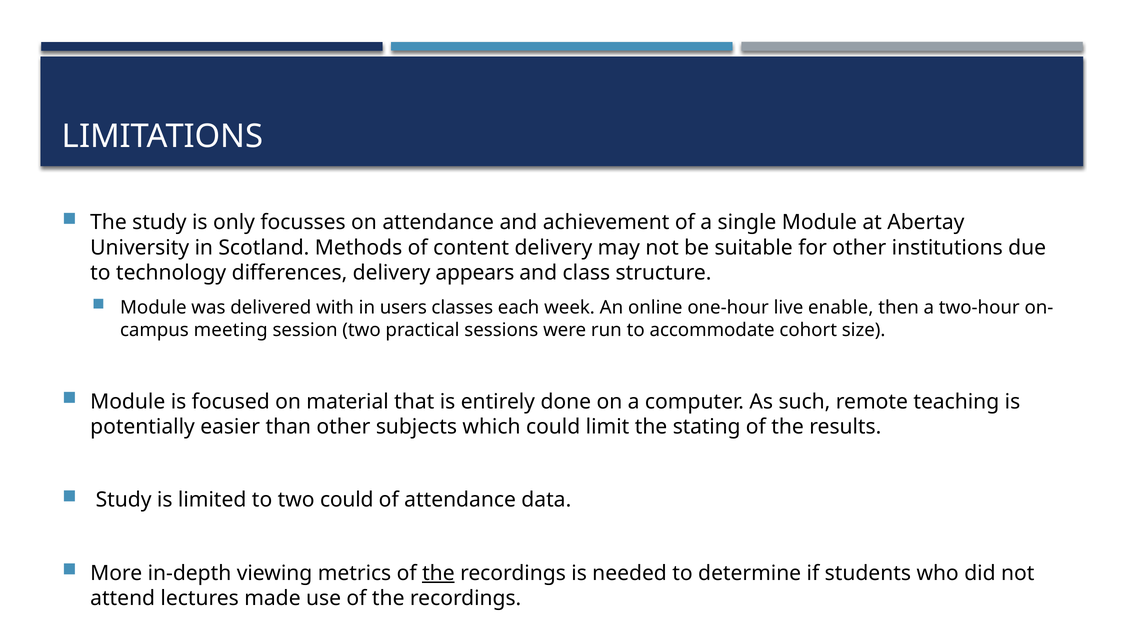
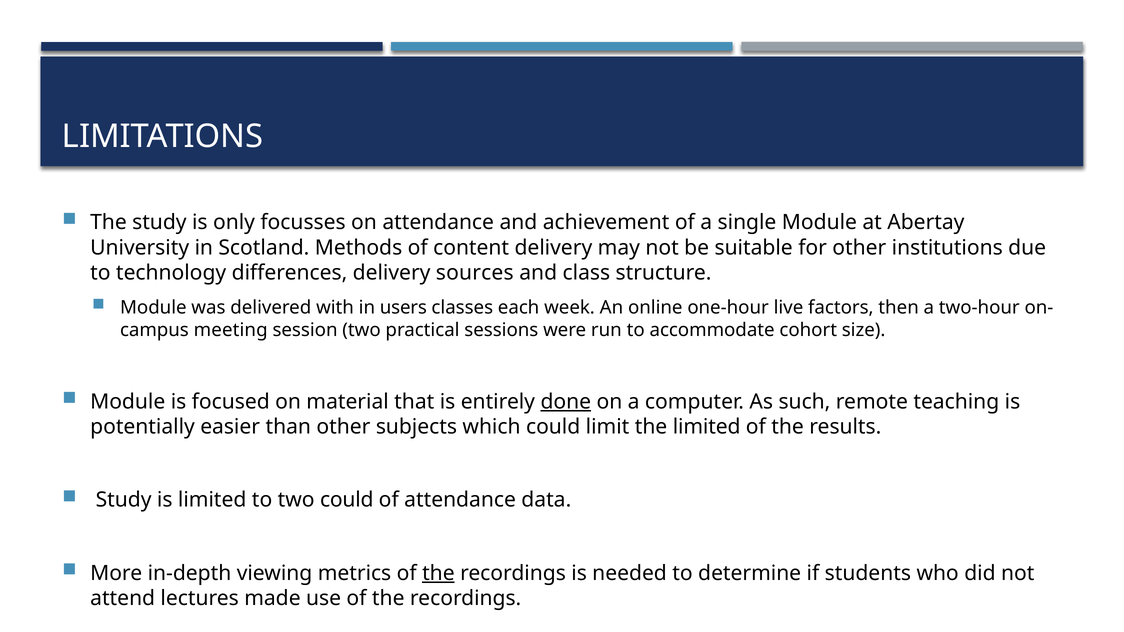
appears: appears -> sources (475, 273)
enable: enable -> factors (841, 308)
done underline: none -> present (566, 402)
the stating: stating -> limited (707, 427)
